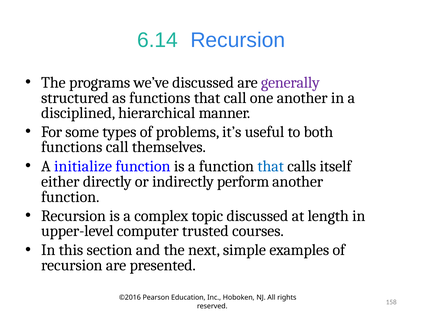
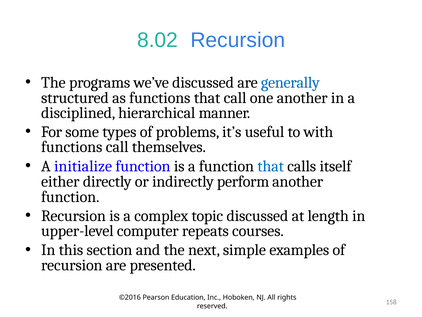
6.14: 6.14 -> 8.02 (158, 40)
generally colour: purple -> blue (290, 82)
both: both -> with (318, 132)
trusted: trusted -> repeats (205, 231)
